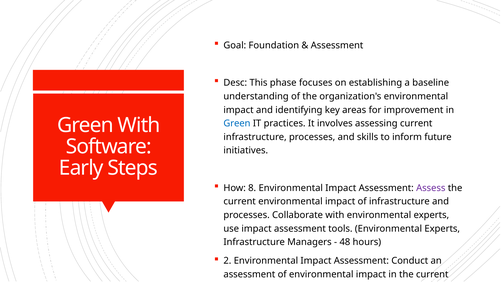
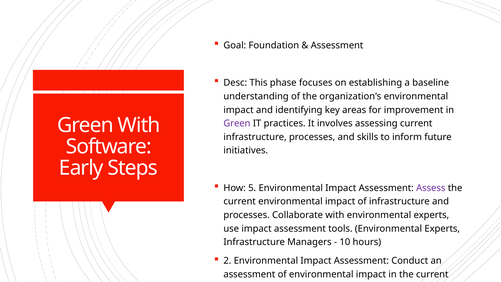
Green colour: blue -> purple (237, 123)
8: 8 -> 5 (252, 188)
48: 48 -> 10 (345, 242)
